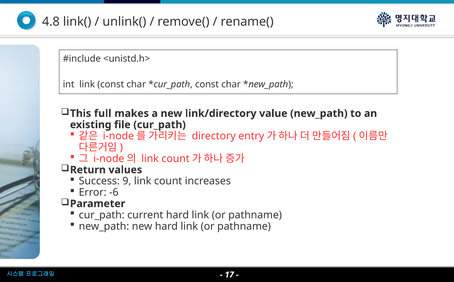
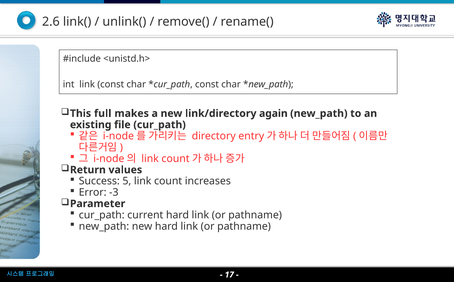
4.8: 4.8 -> 2.6 (51, 22)
value: value -> again (273, 113)
9: 9 -> 5 (127, 181)
-6: -6 -> -3 (114, 192)
